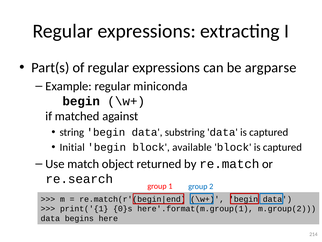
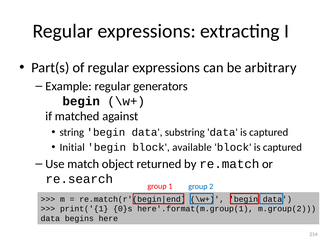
argparse: argparse -> arbitrary (271, 68)
miniconda: miniconda -> generators (161, 86)
